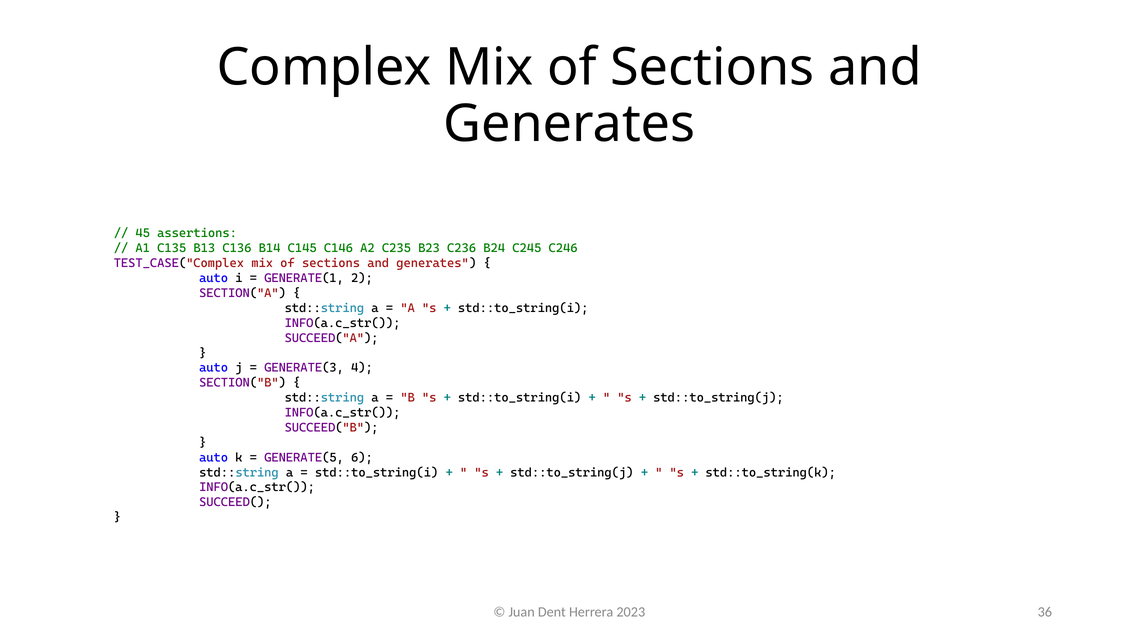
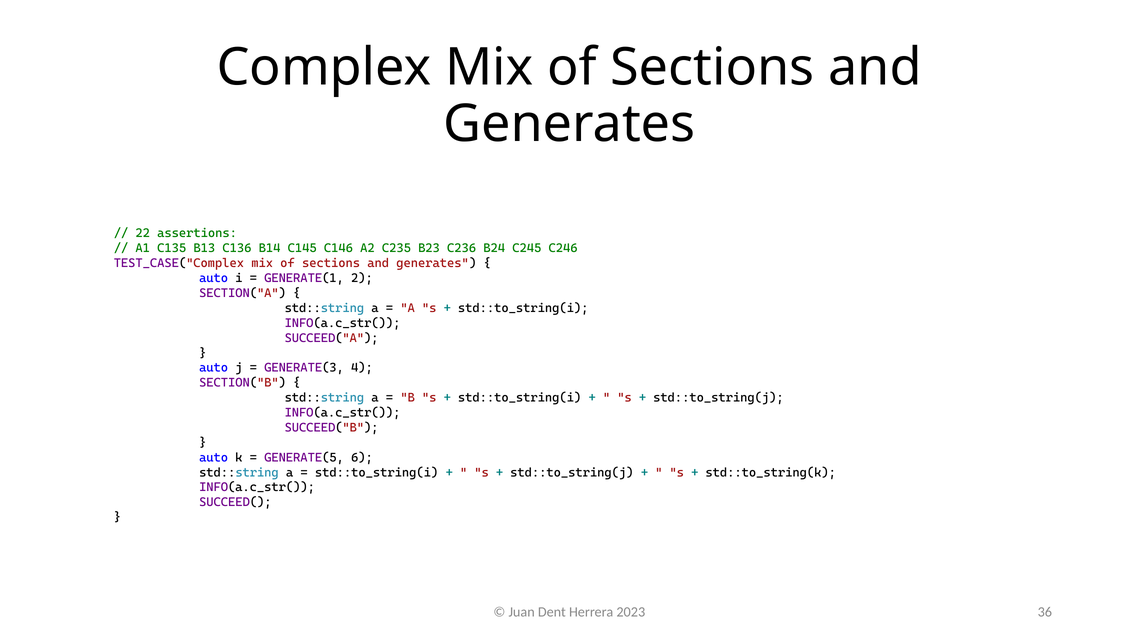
45: 45 -> 22 (143, 233)
